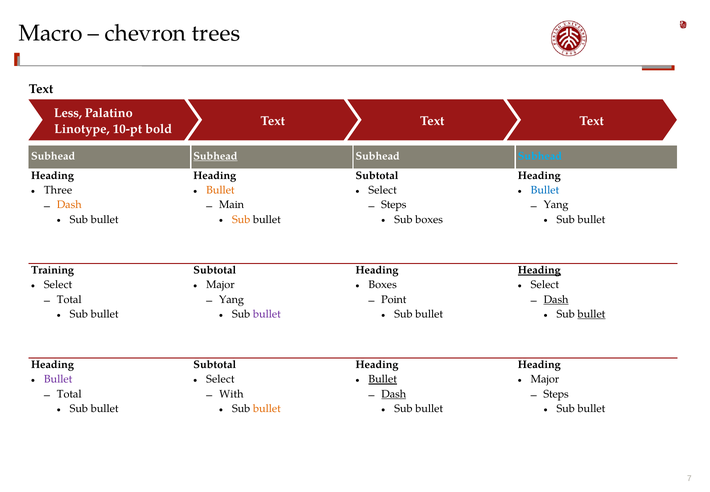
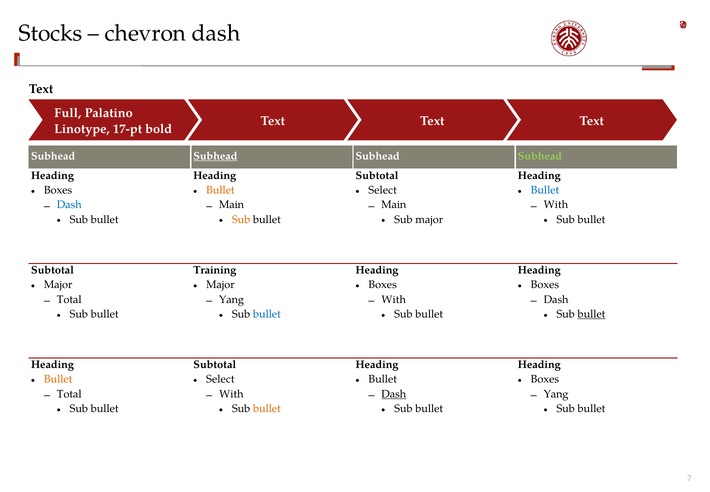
Macro: Macro -> Stocks (51, 33)
chevron trees: trees -> dash (216, 33)
Less: Less -> Full (68, 113)
10-pt: 10-pt -> 17-pt (127, 129)
Subhead colour: light blue -> light green (540, 156)
Three: Three -> Boxes (58, 190)
Dash colour: orange -> blue (69, 205)
Steps: Steps -> Main (394, 205)
Yang: Yang -> With (556, 205)
Sub boxes: boxes -> major (429, 219)
Training: Training -> Subtotal (52, 270)
Subtotal: Subtotal -> Training (215, 270)
Heading underline: present -> none (539, 270)
Select: Select -> Major (58, 285)
Select: Select -> Boxes (545, 285)
Point: Point -> With (394, 299)
Dash underline: present -> none (556, 299)
bullet colour: purple -> blue (267, 314)
Bullet colour: purple -> orange (58, 379)
Bullet underline: present -> none (383, 379)
Major: Major -> Boxes (545, 379)
Steps: Steps -> Yang (556, 394)
